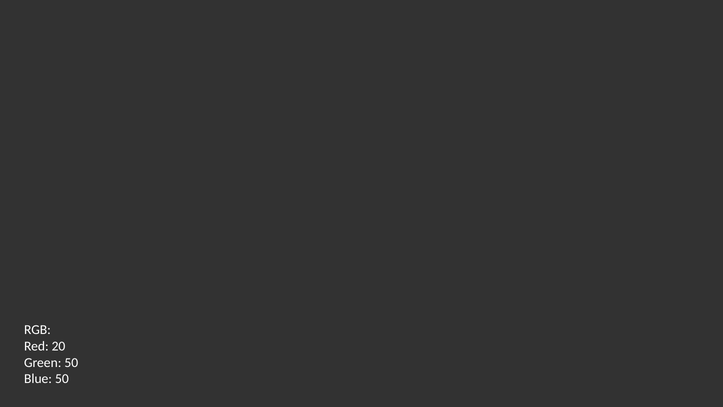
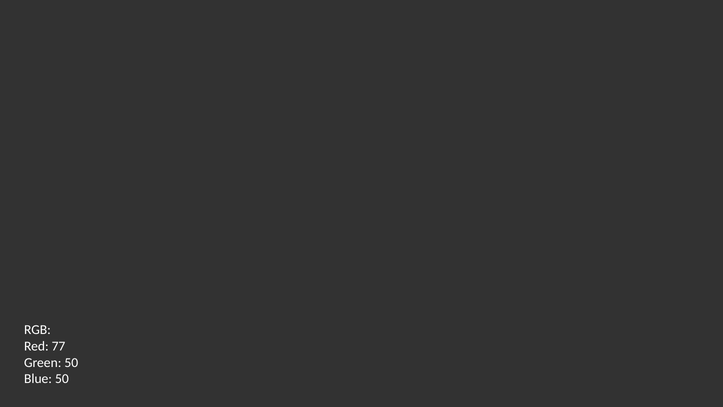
20: 20 -> 77 (58, 346)
